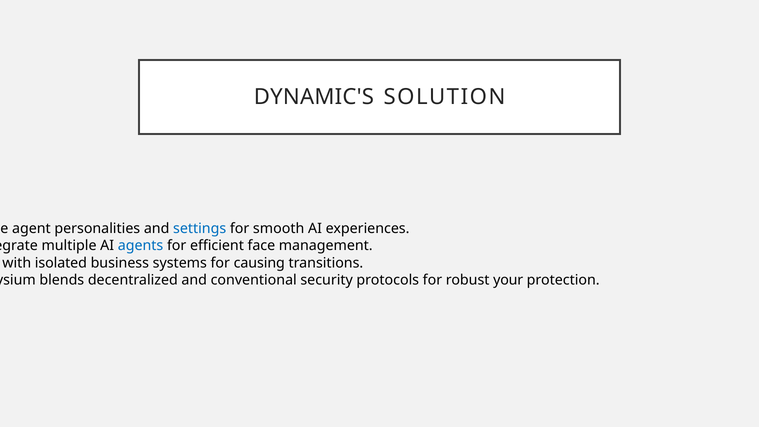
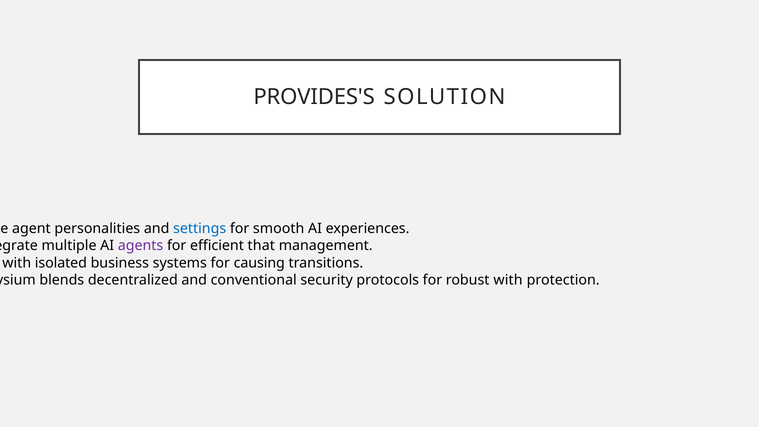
DYNAMIC'S: DYNAMIC'S -> PROVIDES'S (314, 97)
agents colour: blue -> purple (141, 246)
face: face -> that (261, 246)
robust your: your -> with (508, 280)
